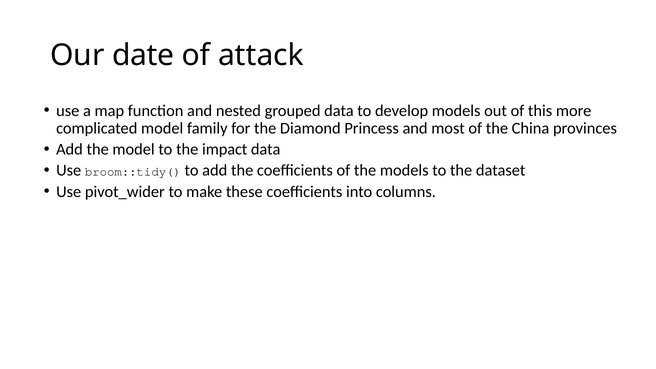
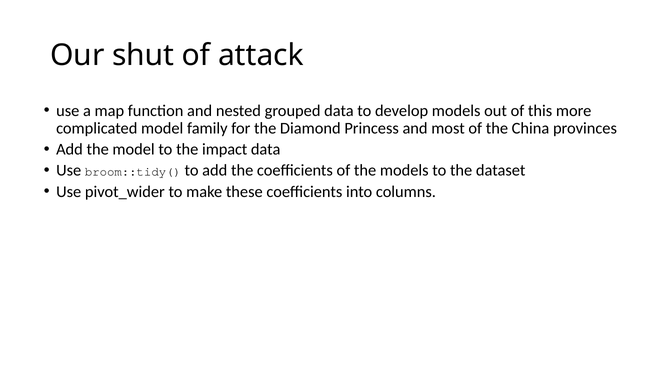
date: date -> shut (143, 55)
